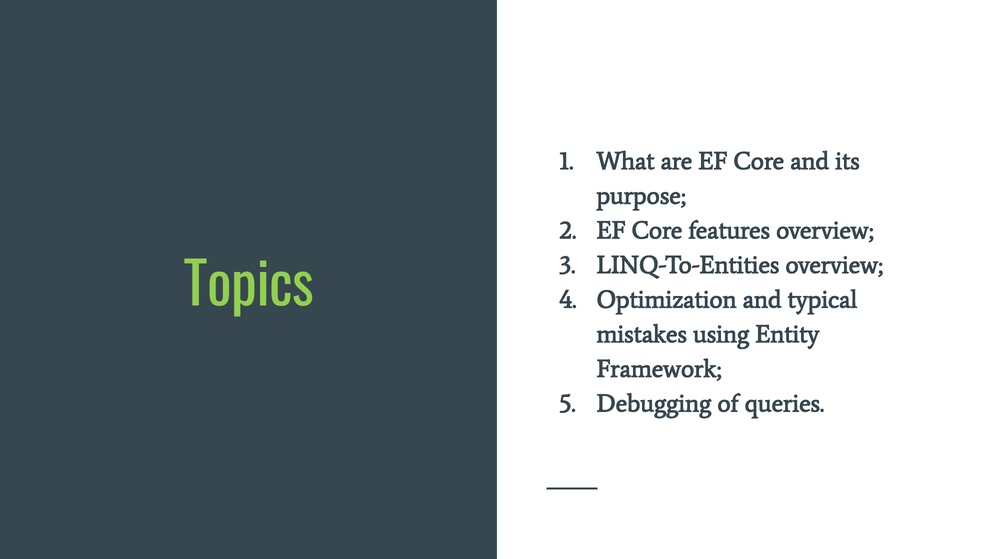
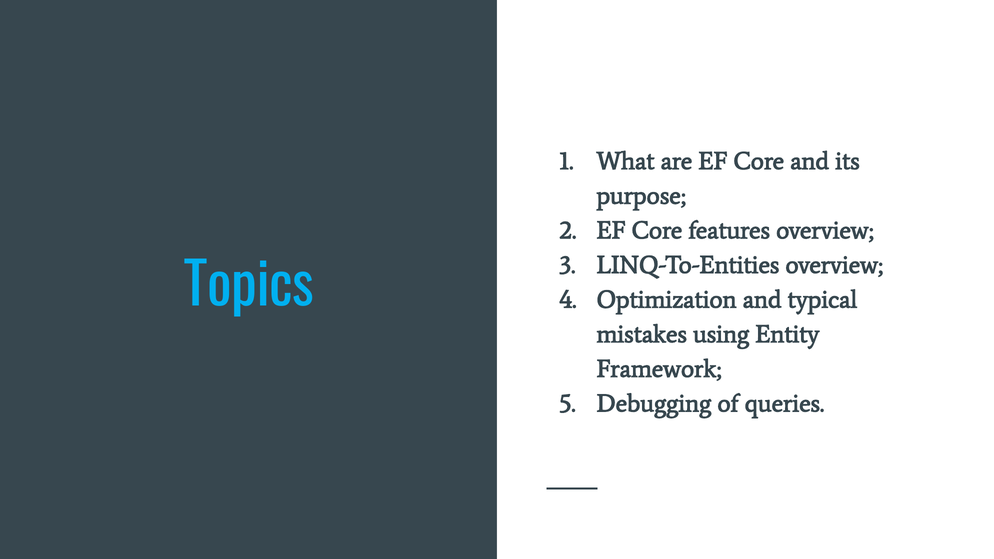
Topics colour: light green -> light blue (249, 287)
